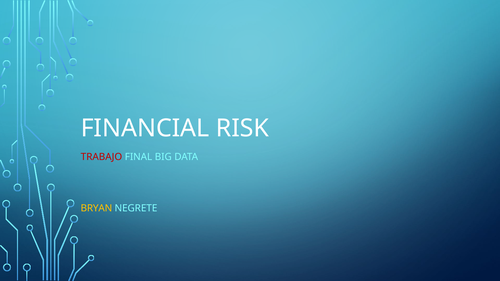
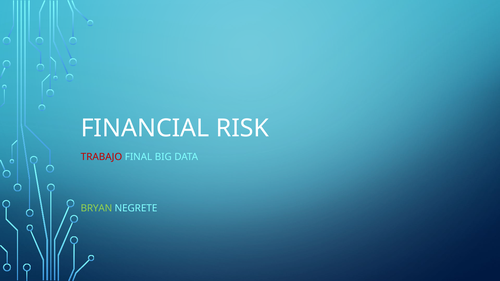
BRYAN colour: yellow -> light green (96, 208)
